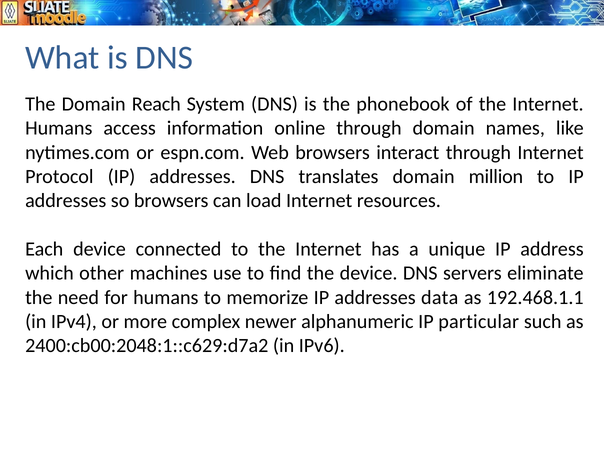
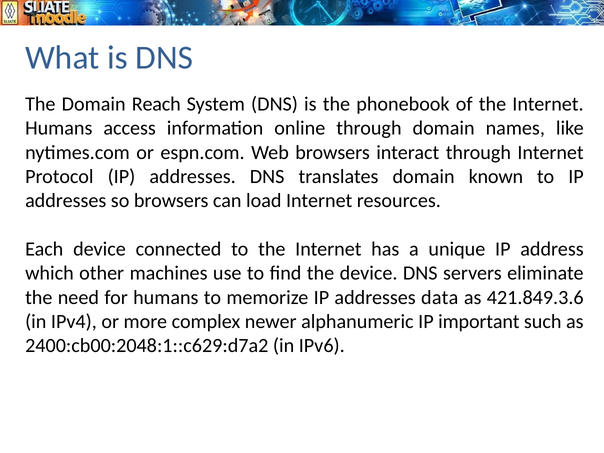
million: million -> known (496, 177)
192.468.1.1: 192.468.1.1 -> 421.849.3.6 (535, 297)
particular: particular -> important (479, 322)
